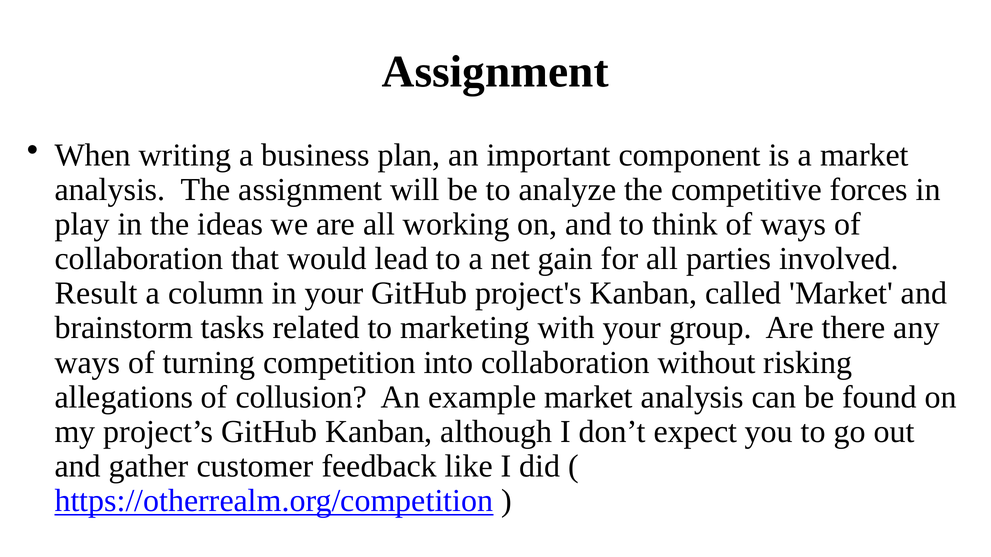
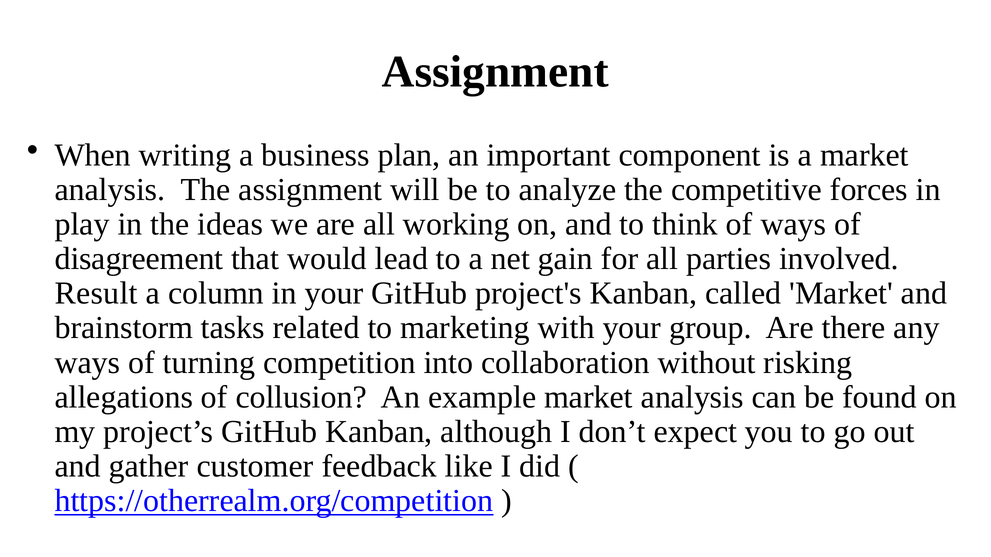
collaboration: collaboration -> disagreement (139, 259)
